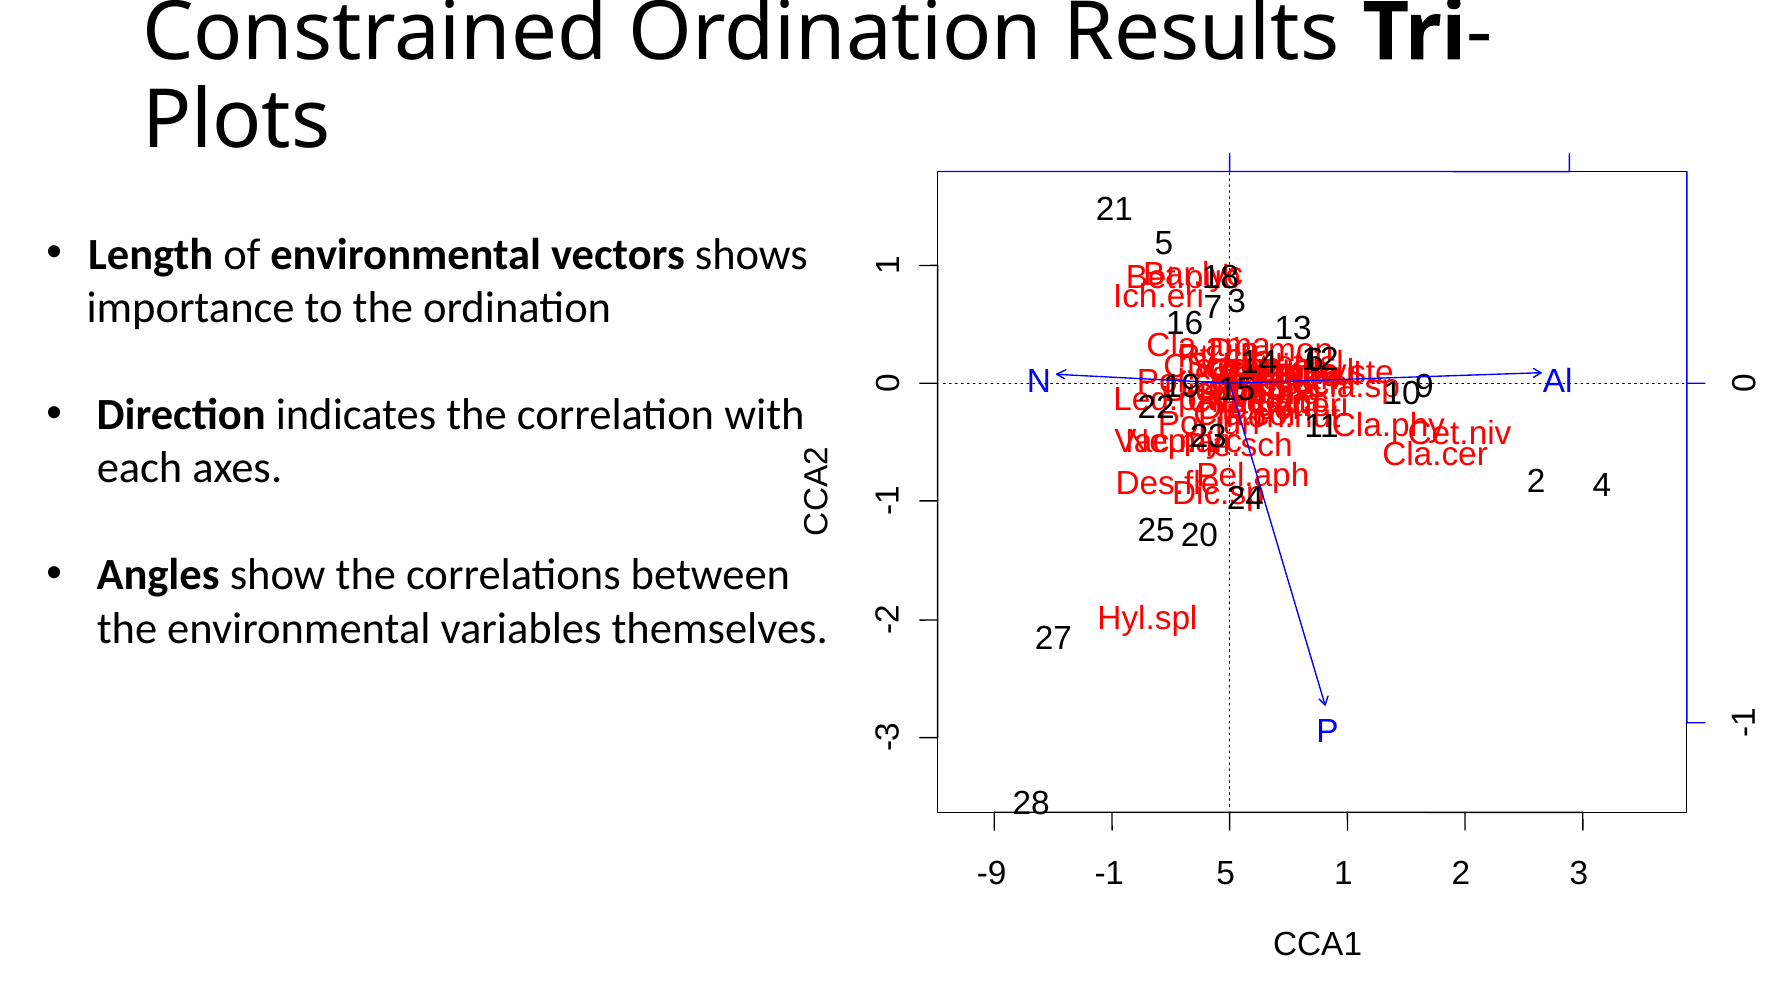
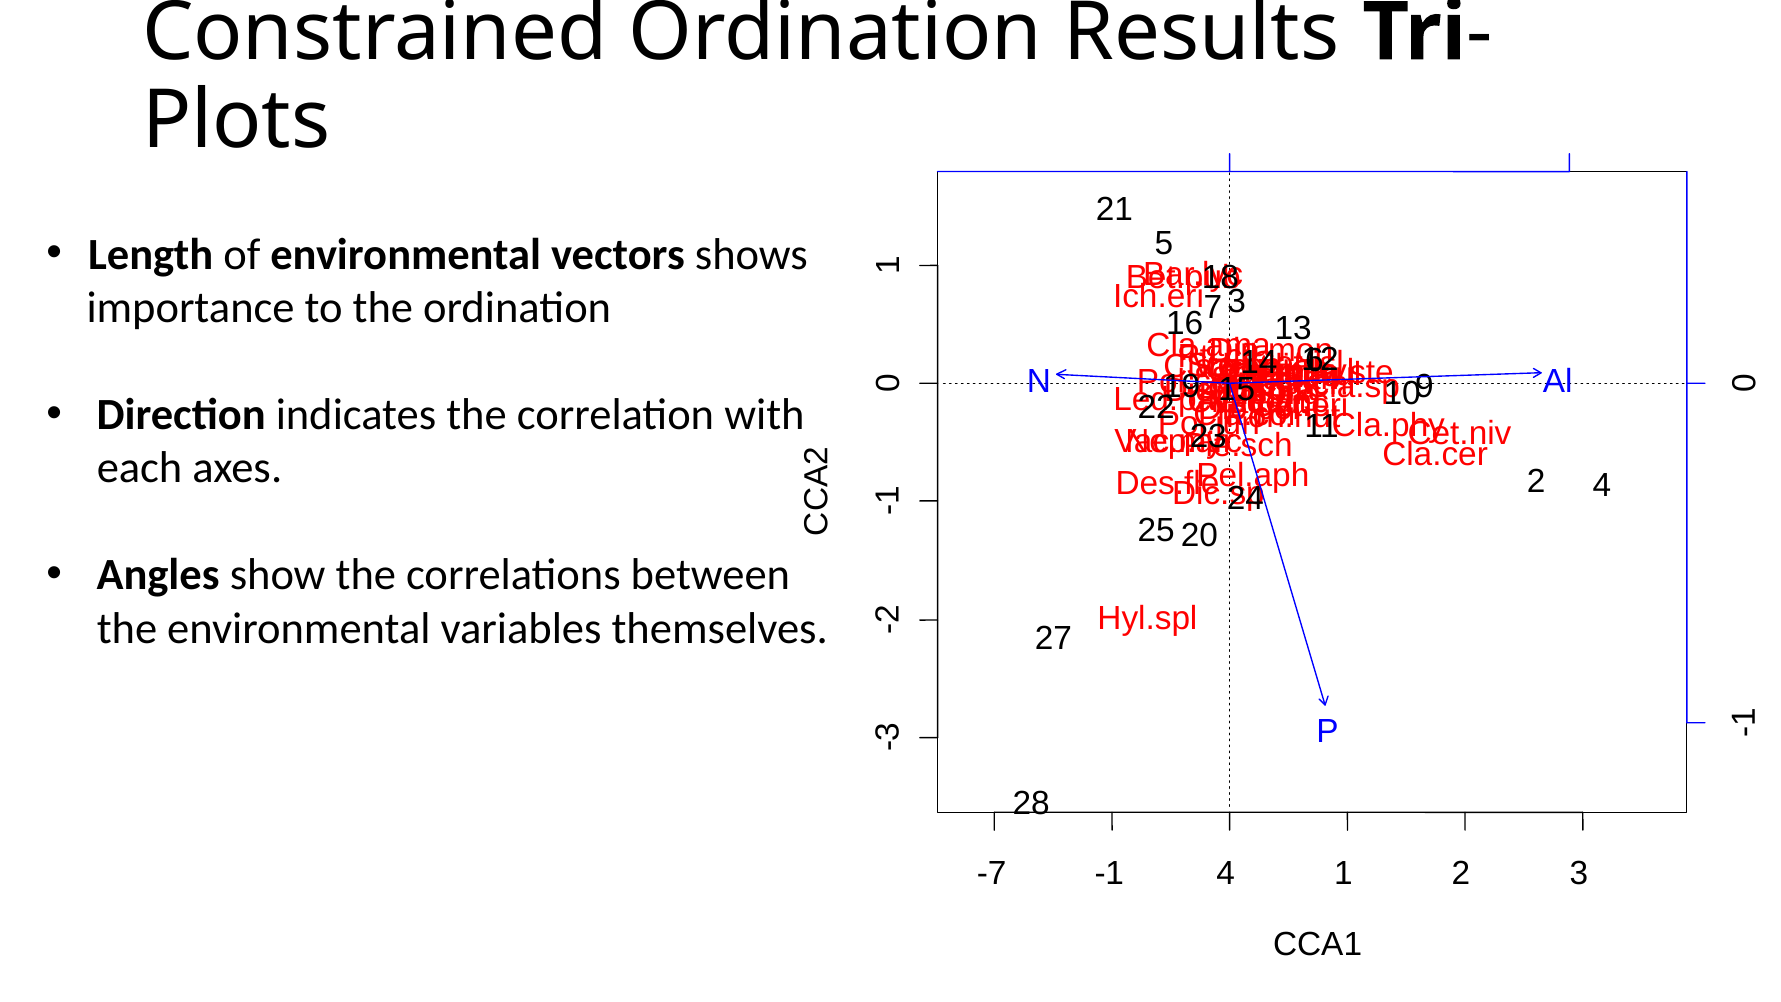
-9: -9 -> -7 (992, 873)
-1 5: 5 -> 4 (1226, 873)
